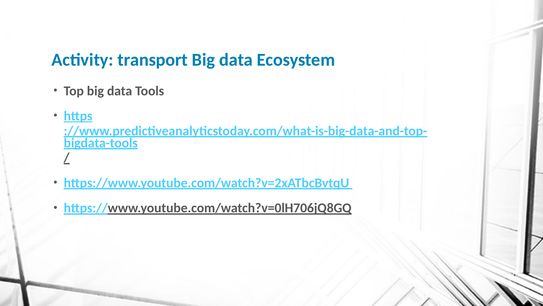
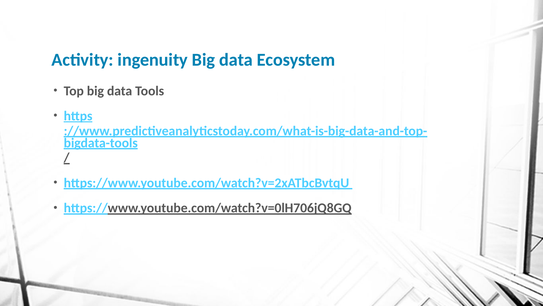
transport: transport -> ingenuity (153, 60)
